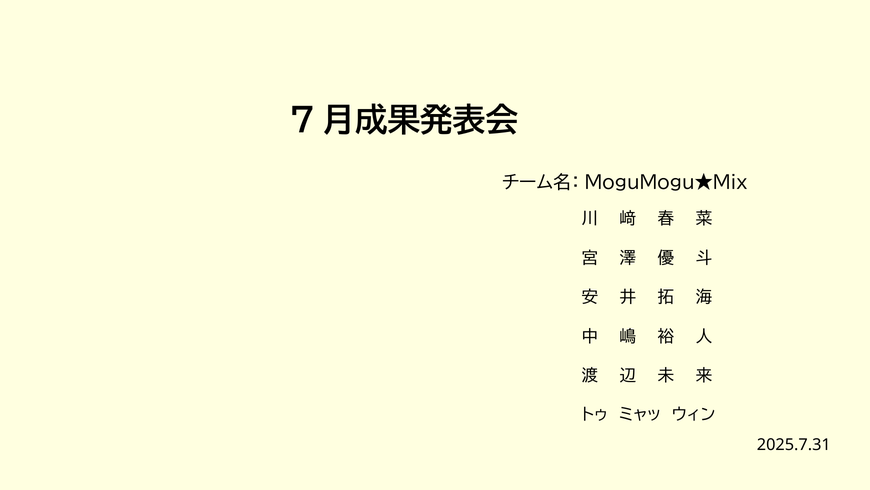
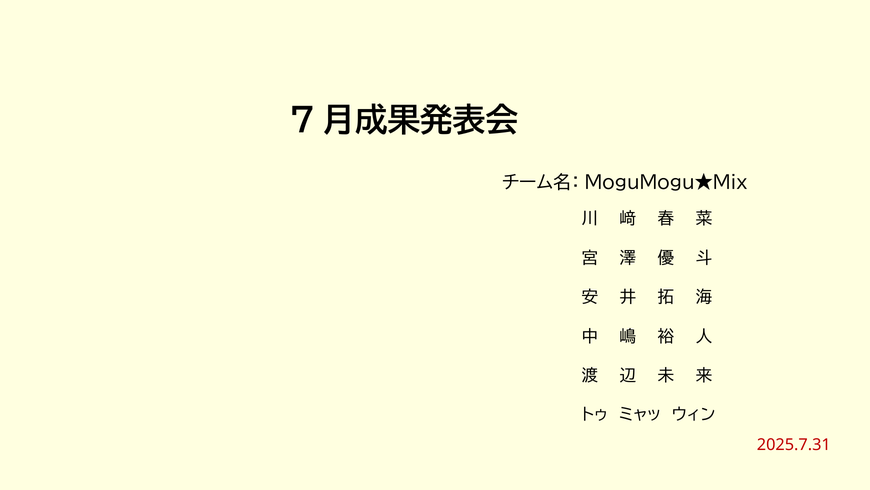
2025.7.31 colour: black -> red (794, 444)
